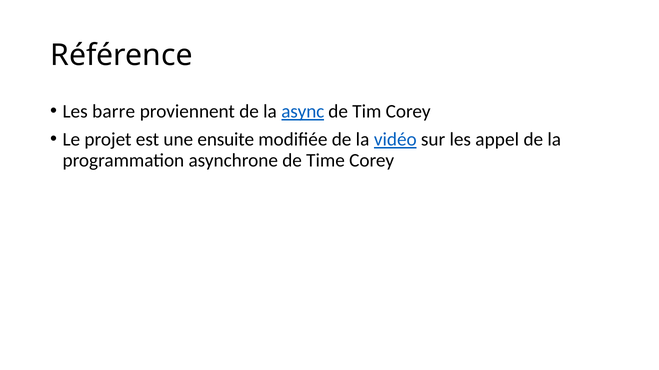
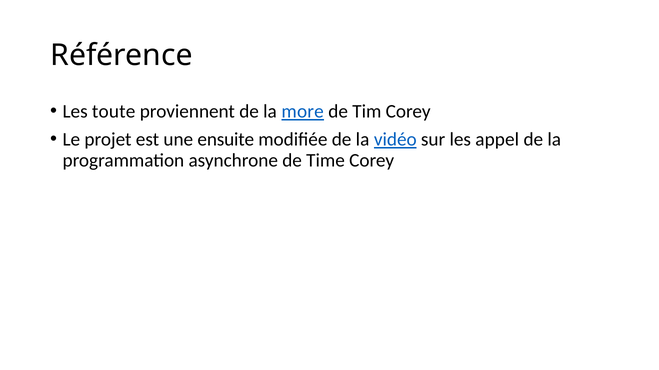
barre: barre -> toute (114, 112)
async: async -> more (303, 112)
